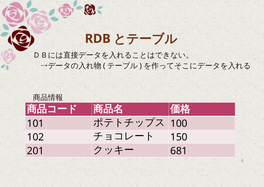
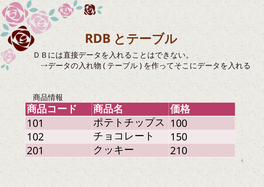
681: 681 -> 210 (179, 151)
